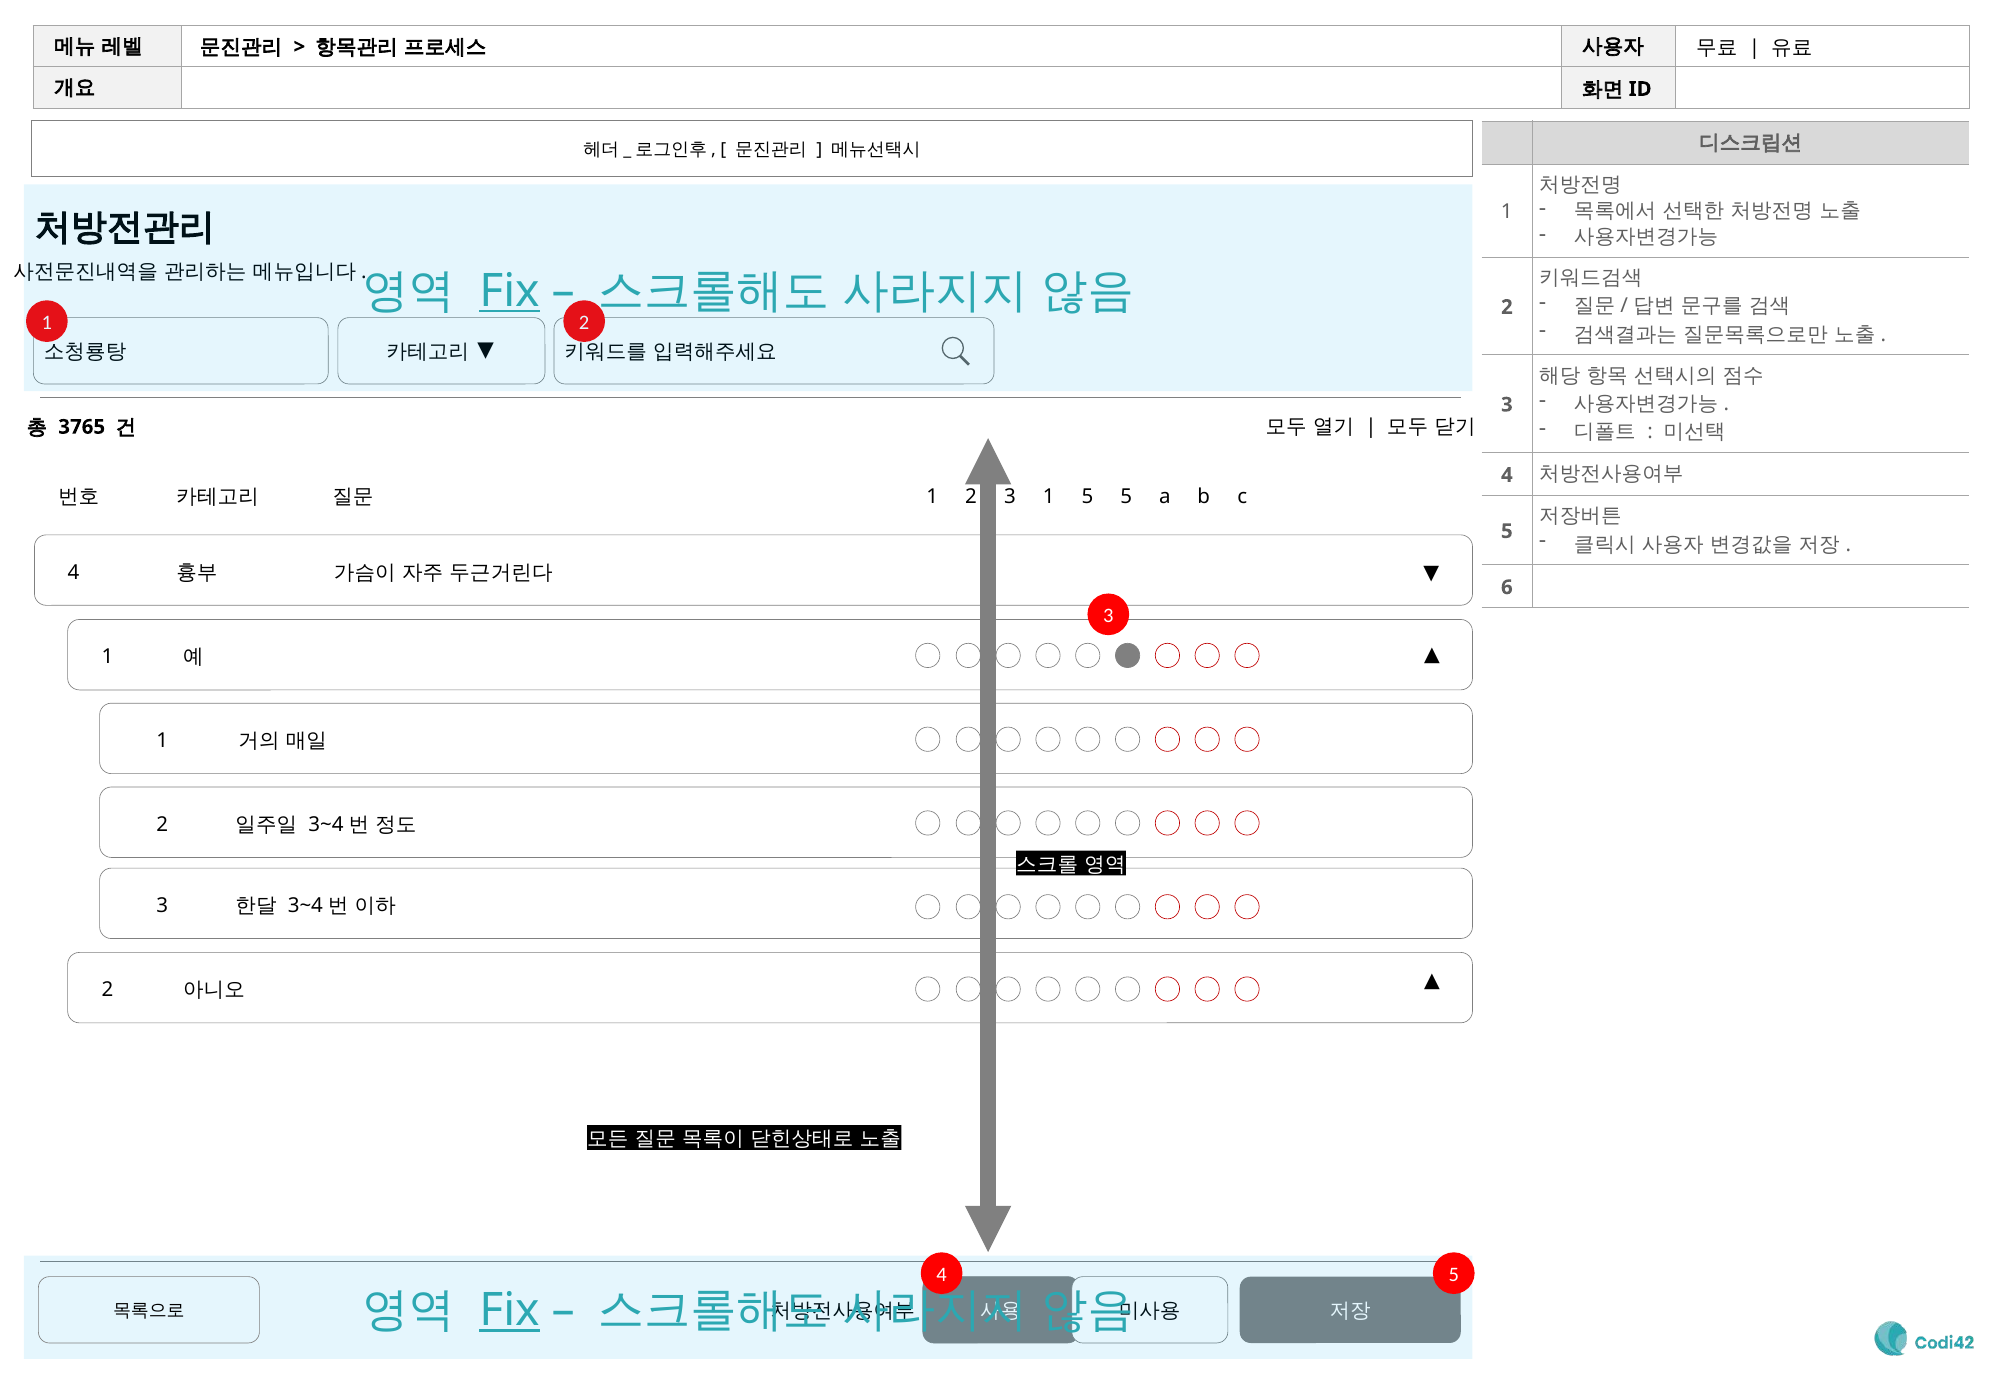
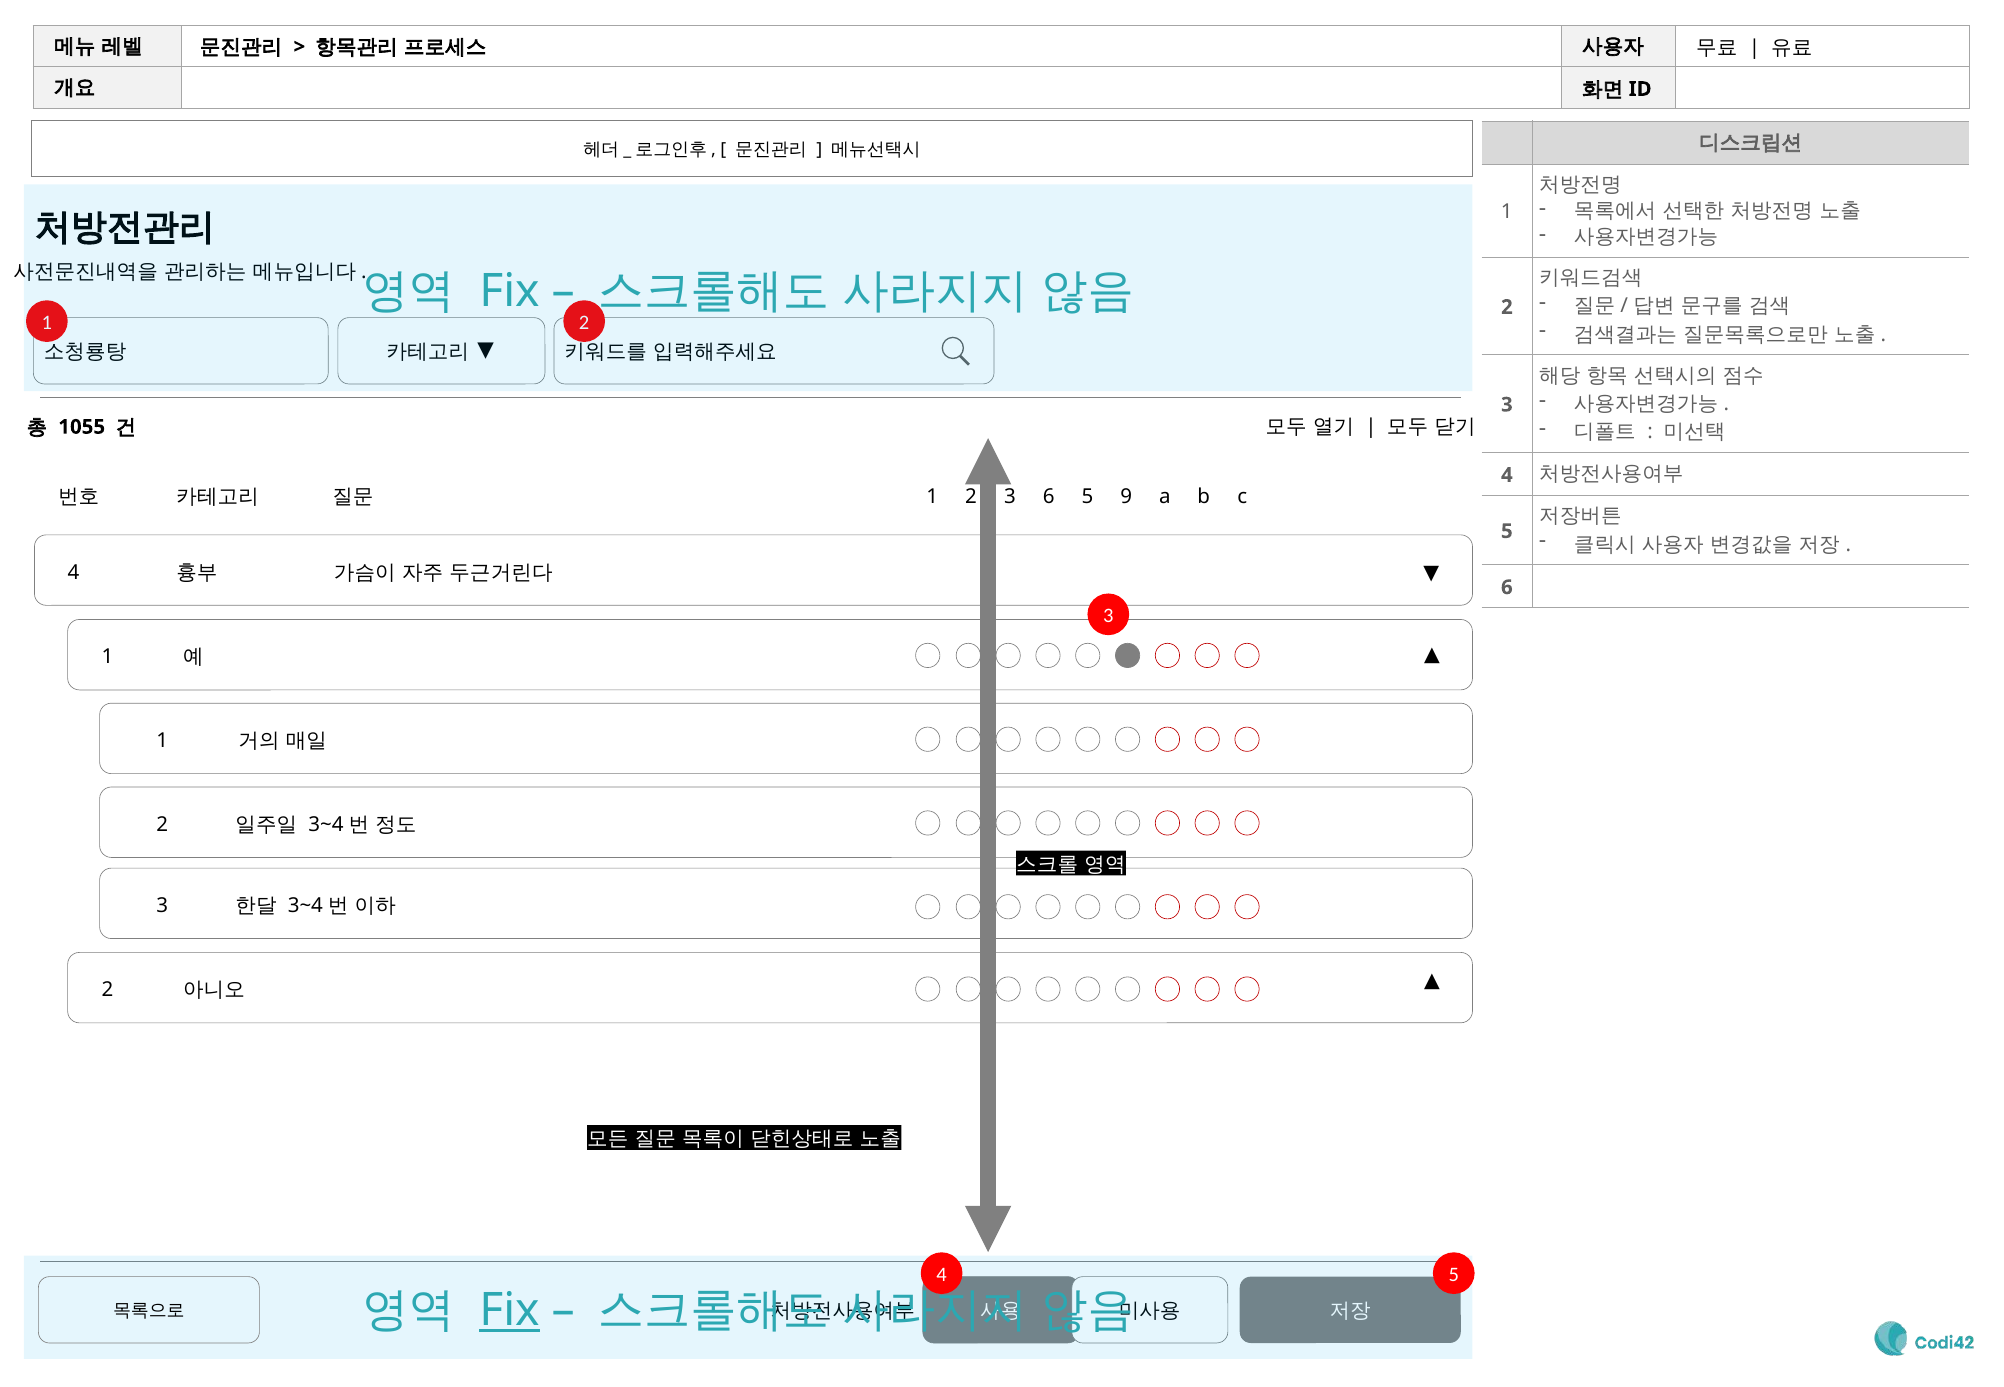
Fix underline: present -> none (510, 291)
3765: 3765 -> 1055 (82, 427)
2 3 1: 1 -> 6 (1049, 497)
5 5: 5 -> 9 (1126, 497)
